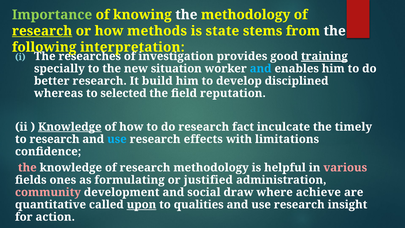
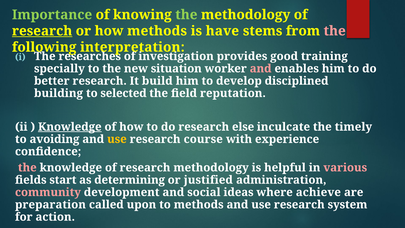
the colour: white -> light green (186, 15)
state: state -> have (222, 31)
the colour: white -> pink (335, 31)
training underline: present -> none (324, 56)
and colour: light blue -> pink (261, 69)
whereas: whereas -> building (59, 93)
fact: fact -> else (243, 127)
to research: research -> avoiding (54, 139)
use colour: light blue -> yellow (117, 139)
effects: effects -> course (203, 139)
limitations: limitations -> experience (287, 139)
ones: ones -> start (63, 180)
formulating: formulating -> determining (130, 180)
draw: draw -> ideas (239, 192)
quantitative: quantitative -> preparation (50, 204)
upon underline: present -> none (141, 204)
to qualities: qualities -> methods (199, 204)
insight: insight -> system (347, 204)
